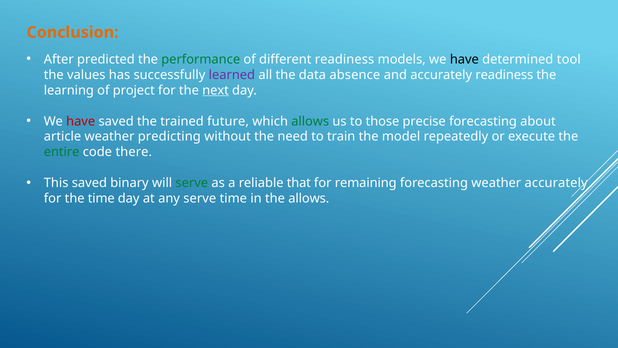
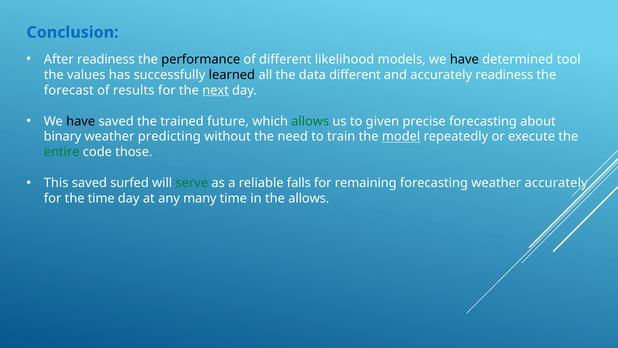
Conclusion colour: orange -> blue (73, 32)
After predicted: predicted -> readiness (106, 59)
performance colour: green -> black (201, 59)
different readiness: readiness -> likelihood (345, 59)
learned colour: purple -> black (232, 75)
data absence: absence -> different (355, 75)
learning: learning -> forecast (69, 90)
project: project -> results (134, 90)
have colour: red -> black (81, 121)
those: those -> given (382, 121)
article: article -> binary (63, 137)
model underline: none -> present (401, 137)
there: there -> those (134, 152)
binary: binary -> surfed (130, 183)
that: that -> falls (299, 183)
any serve: serve -> many (200, 198)
